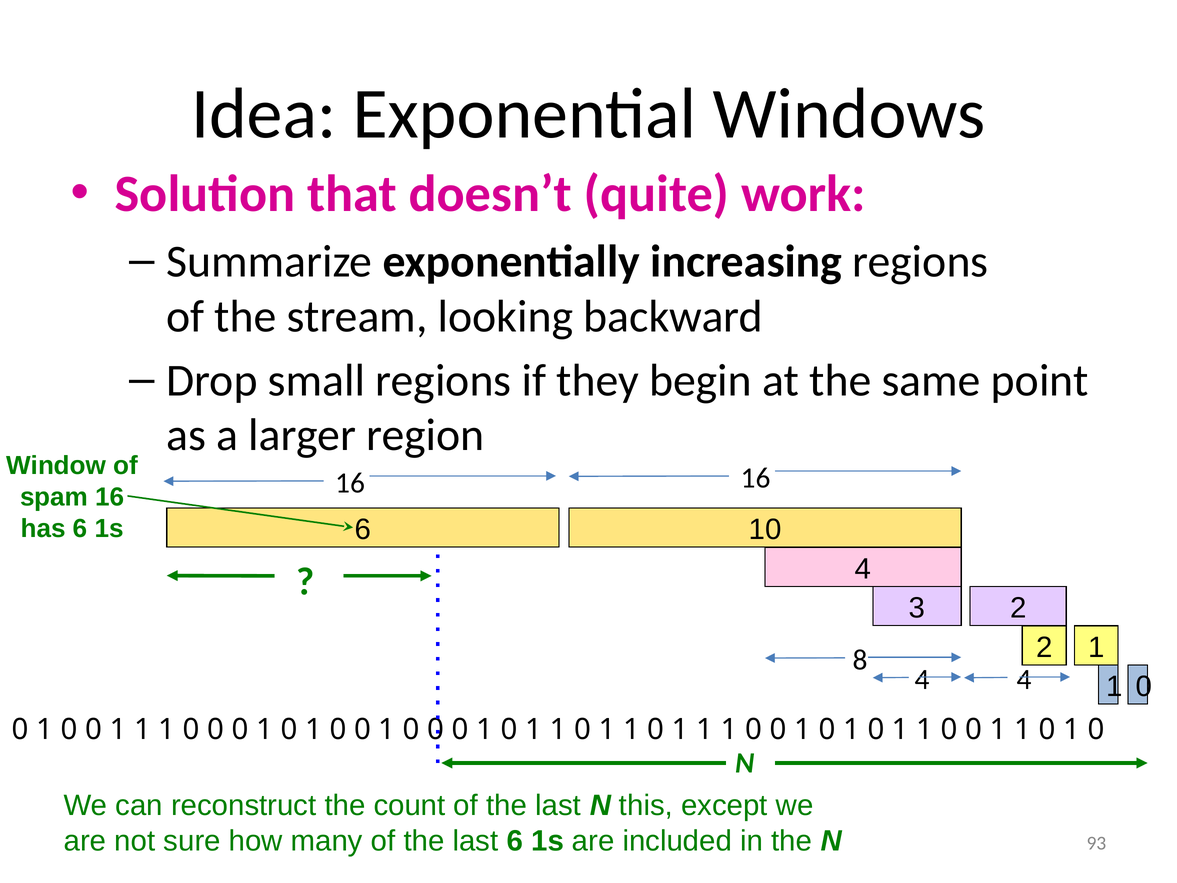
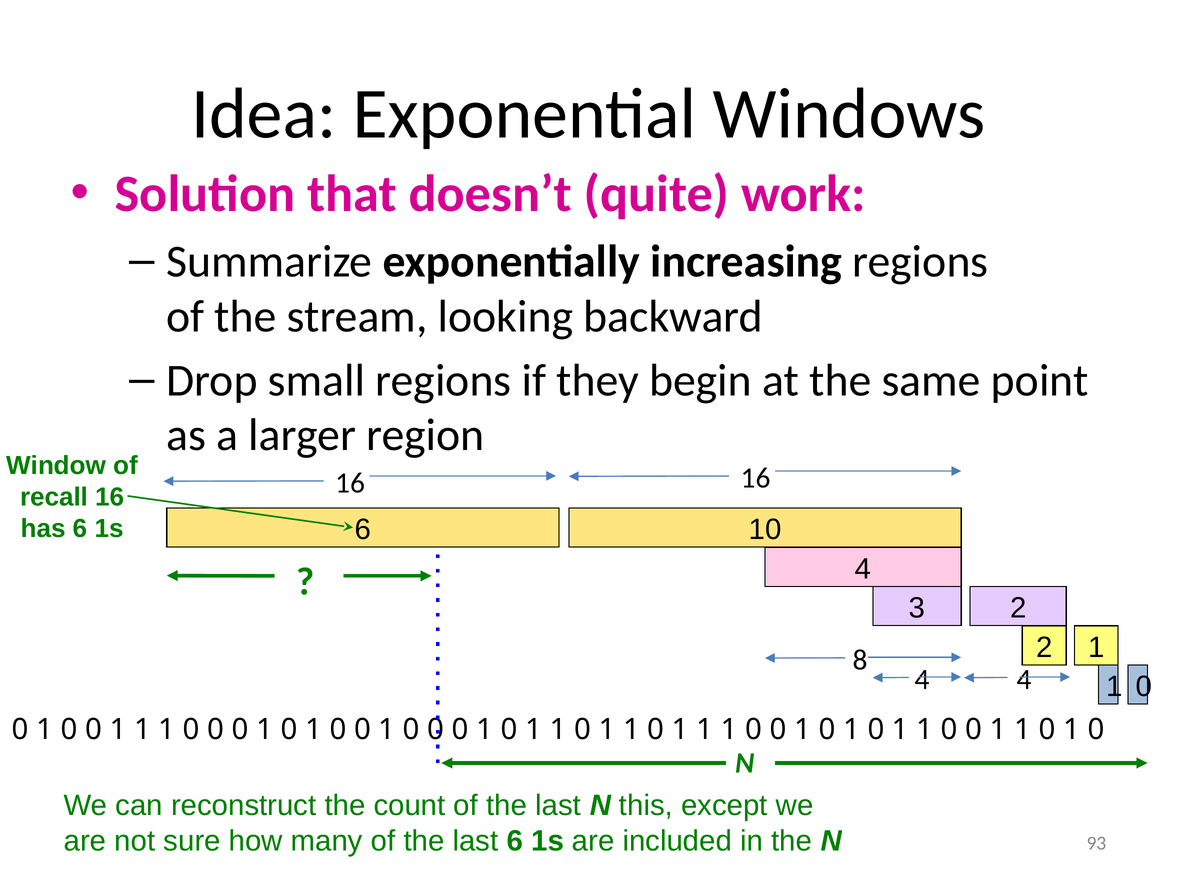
spam: spam -> recall (54, 497)
